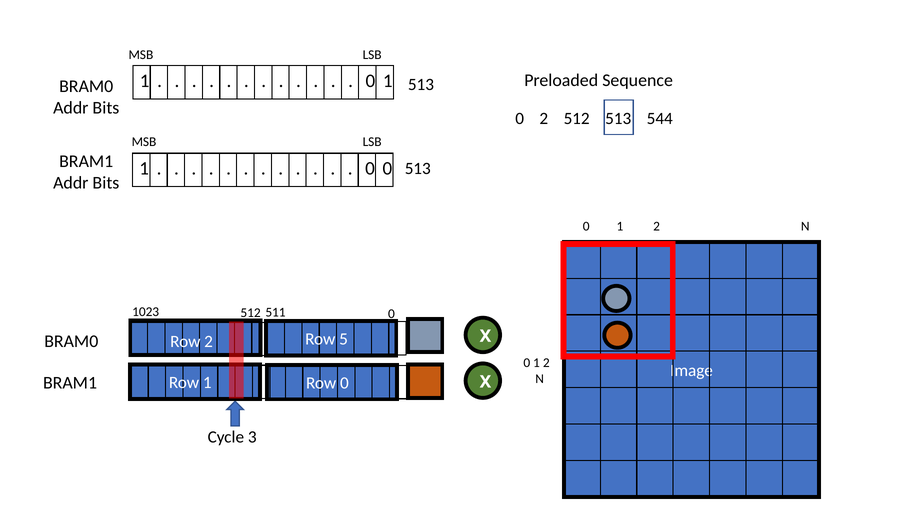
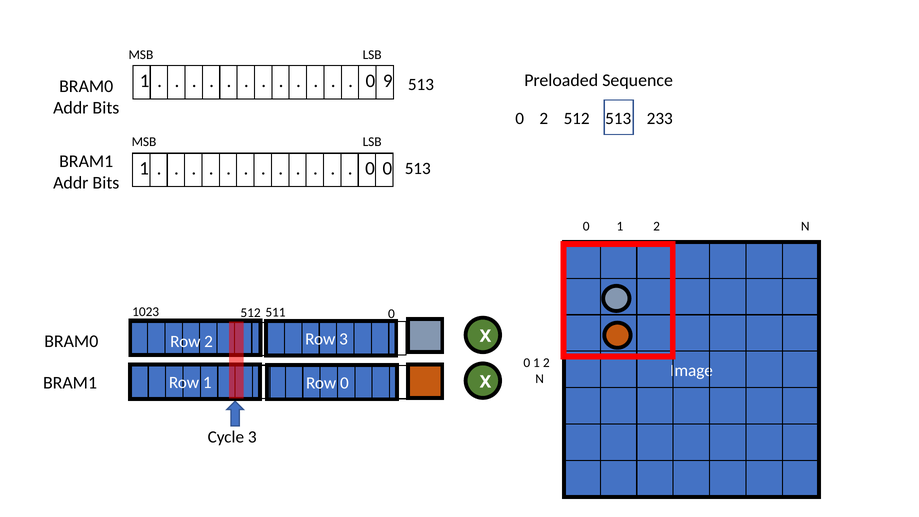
1: 1 -> 9 (388, 81)
544: 544 -> 233 (660, 119)
Row 5: 5 -> 3 (344, 339)
